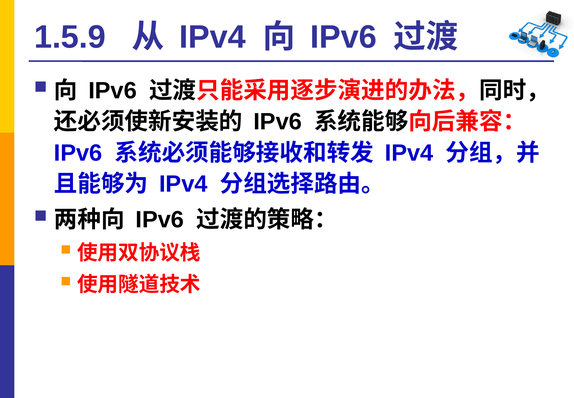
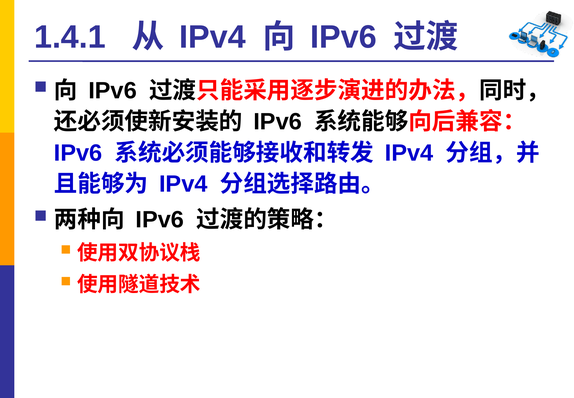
1.5.9: 1.5.9 -> 1.4.1 (70, 37)
